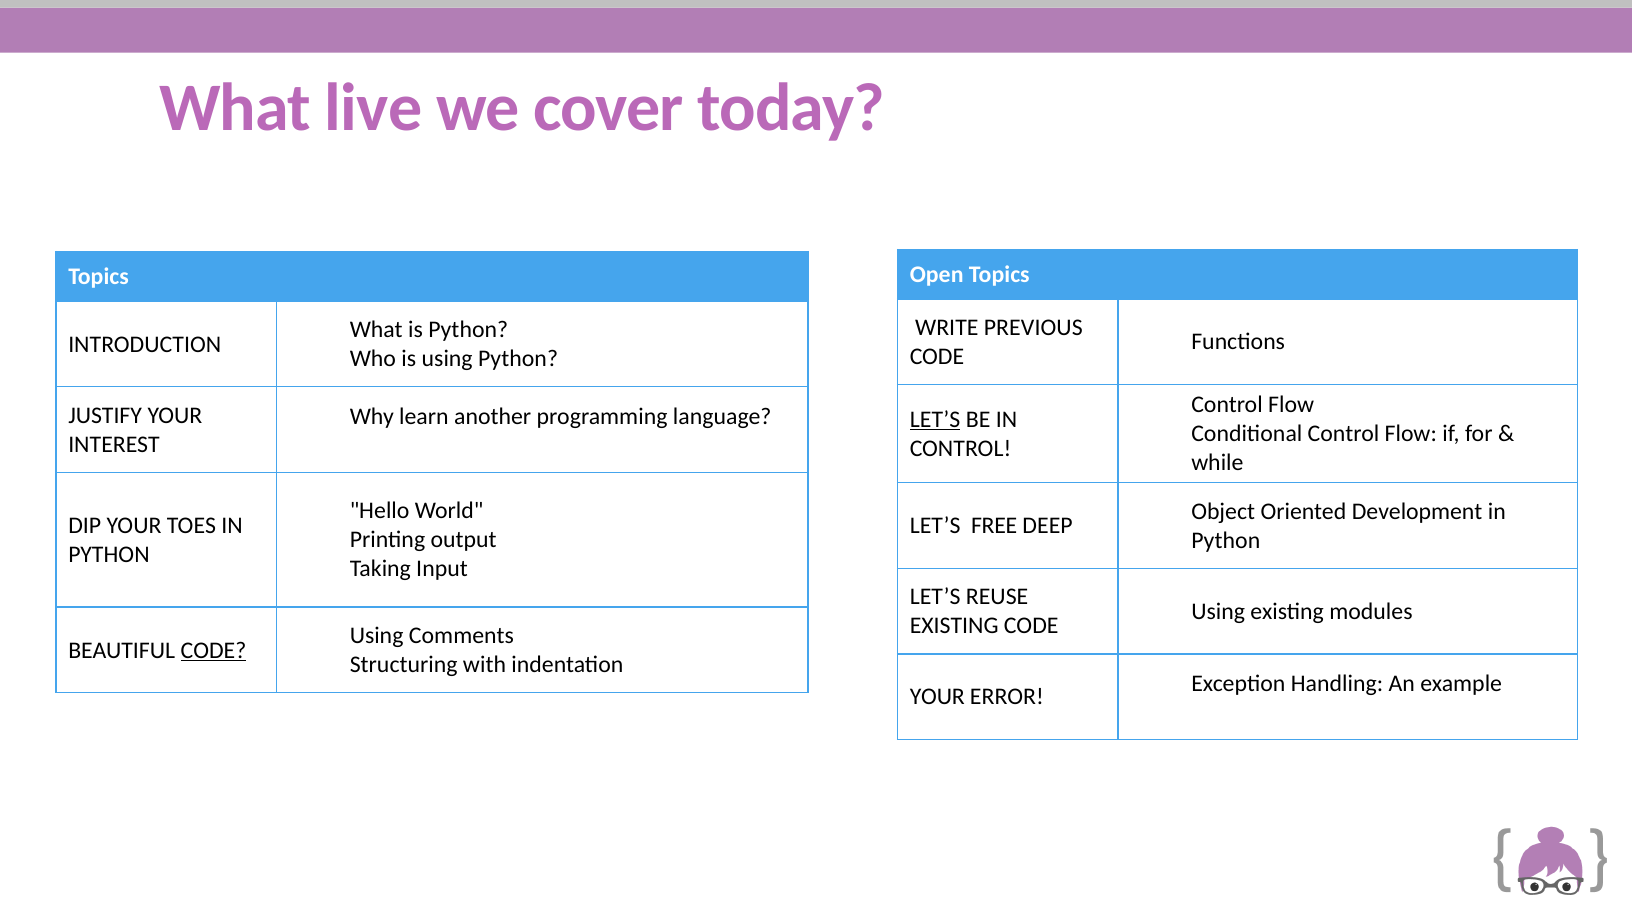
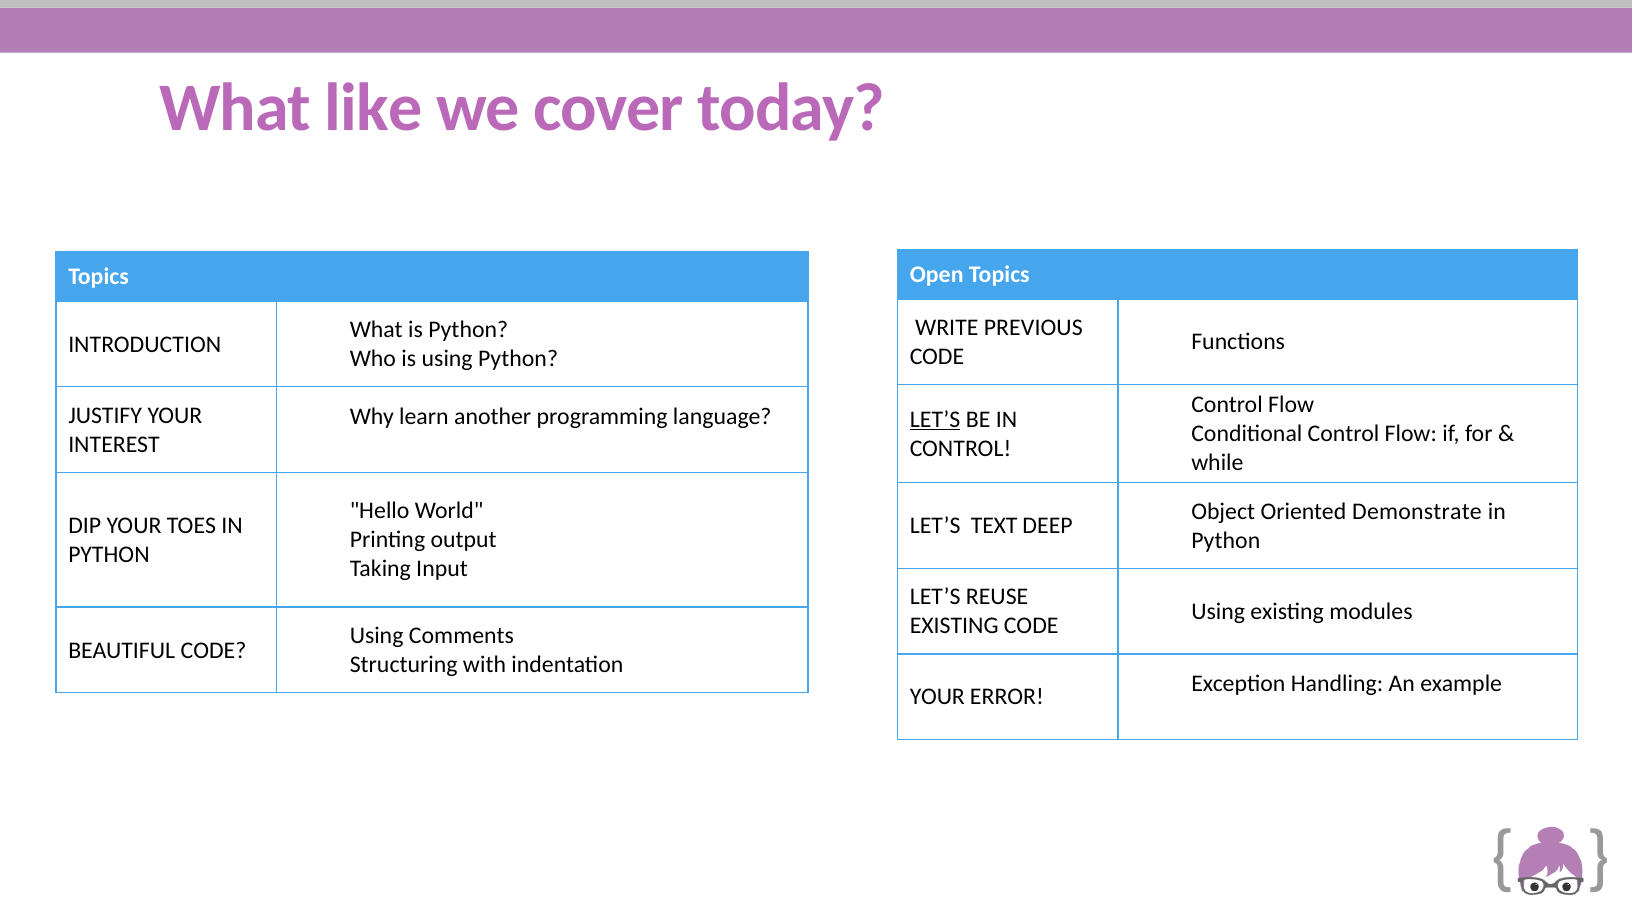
live: live -> like (374, 109)
Development: Development -> Demonstrate (1417, 511)
FREE: FREE -> TEXT (994, 526)
CODE underline: present -> none (213, 650)
